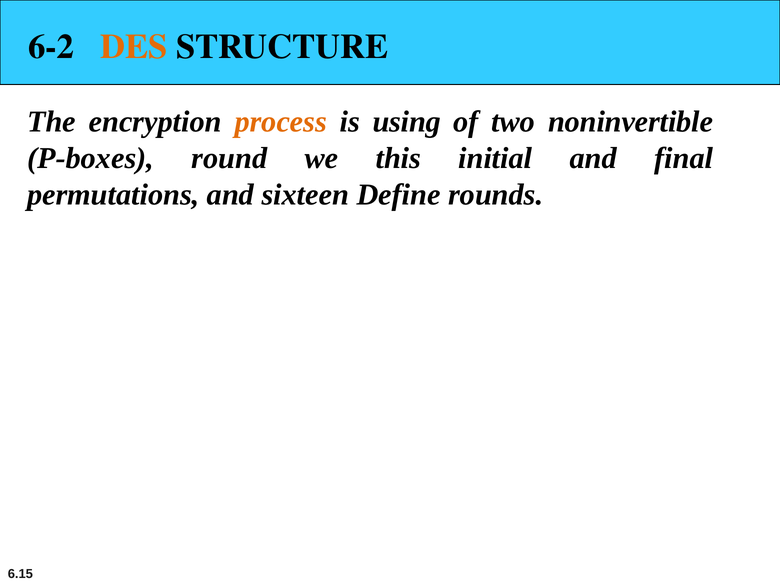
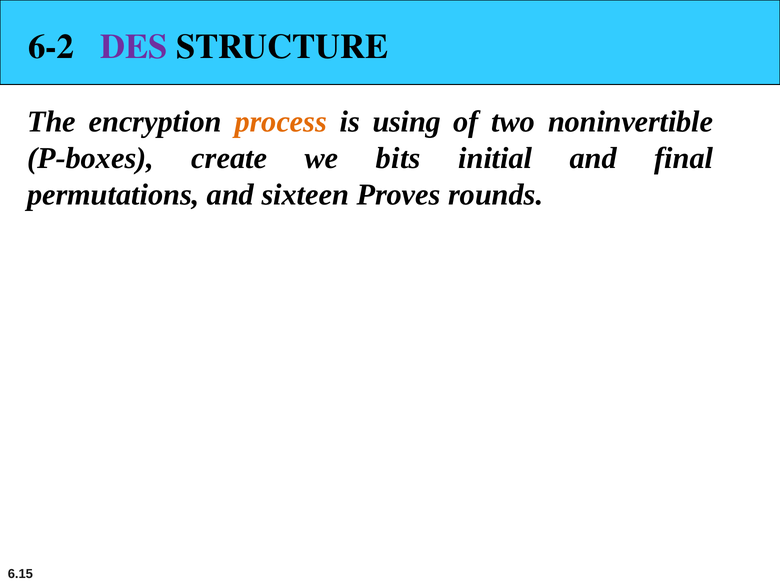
DES colour: orange -> purple (134, 47)
round: round -> create (229, 158)
this: this -> bits (398, 158)
Define: Define -> Proves (399, 195)
